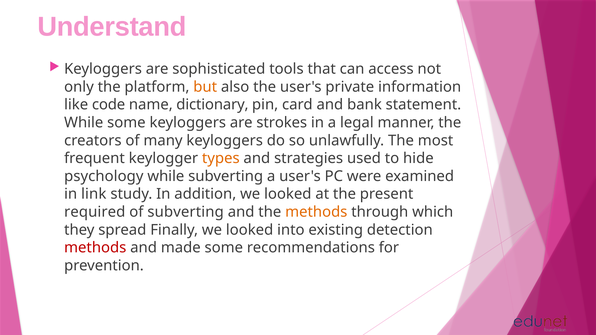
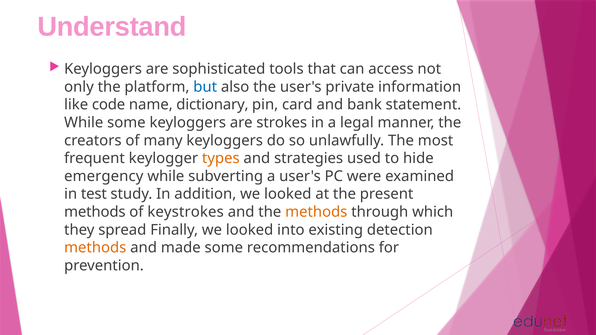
but colour: orange -> blue (205, 87)
psychology: psychology -> emergency (104, 176)
link: link -> test (94, 194)
required: required -> methods (95, 212)
of subverting: subverting -> keystrokes (186, 212)
methods colour: red -> orange (95, 248)
